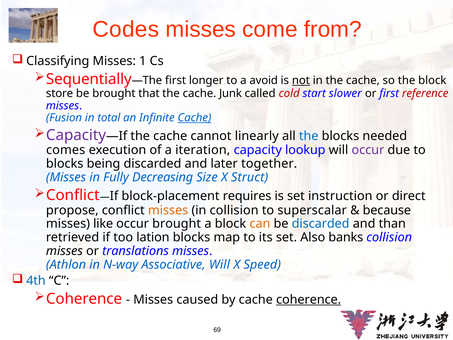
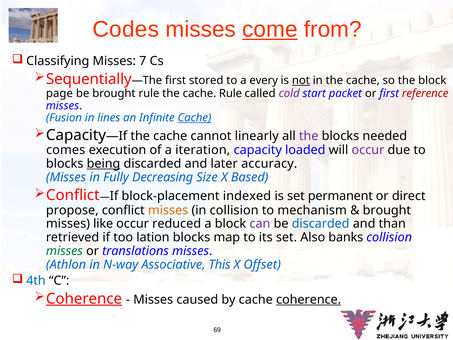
come underline: none -> present (270, 29)
1: 1 -> 7 (143, 61)
longer: longer -> stored (206, 80)
avoid: avoid -> every (264, 80)
store: store -> page (59, 93)
brought that: that -> rule (149, 93)
cache Junk: Junk -> Rule (231, 93)
cold colour: red -> purple (289, 93)
slower: slower -> packet (345, 93)
total: total -> lines (109, 118)
Capacity colour: purple -> black (76, 135)
the colour: blue -> purple (309, 136)
lookup: lookup -> loaded (305, 150)
being underline: none -> present (103, 164)
together: together -> accuracy (269, 164)
Struct: Struct -> Based (250, 177)
requires: requires -> indexed (247, 196)
instruction: instruction -> permanent (340, 196)
superscalar: superscalar -> mechanism (312, 210)
because: because -> brought (387, 210)
occur brought: brought -> reduced (177, 224)
can colour: orange -> purple (260, 224)
misses colour: black -> green (64, 251)
Associative Will: Will -> This (220, 264)
Speed: Speed -> Offset (262, 264)
Coherence underline: none -> present (84, 298)
